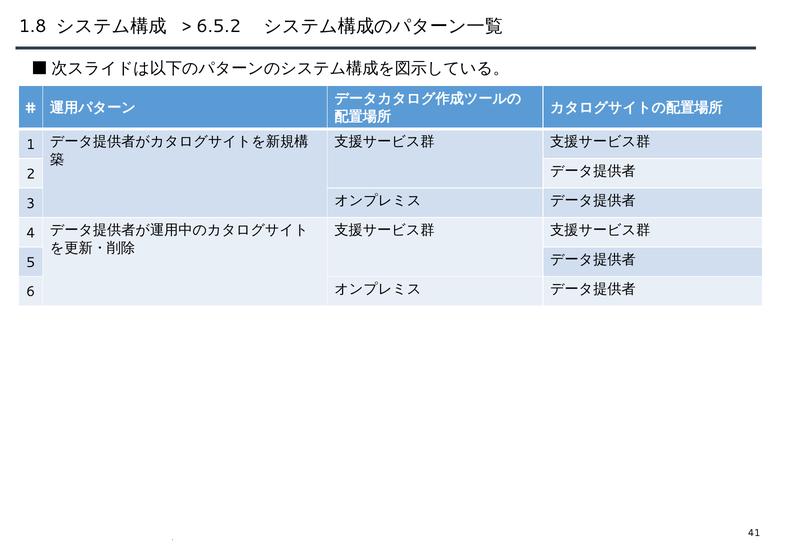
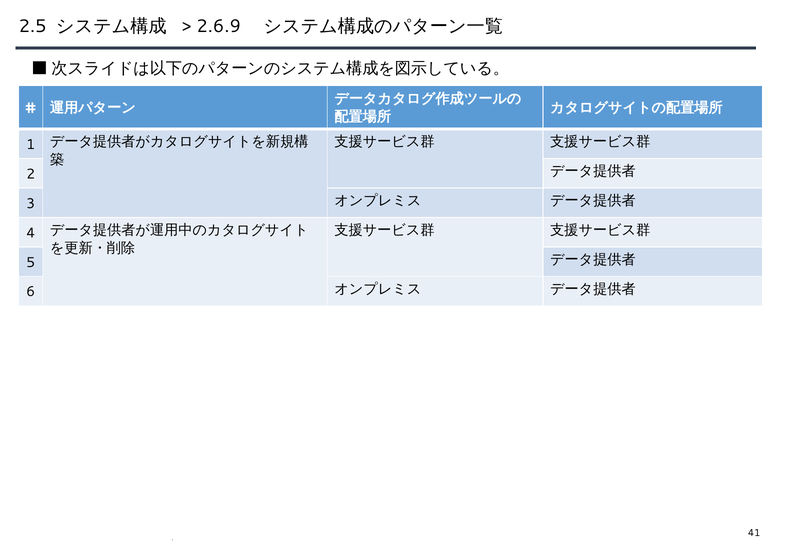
1.8: 1.8 -> 2.5 (33, 26)
6.5.2: 6.5.2 -> 2.6.9 (219, 26)
